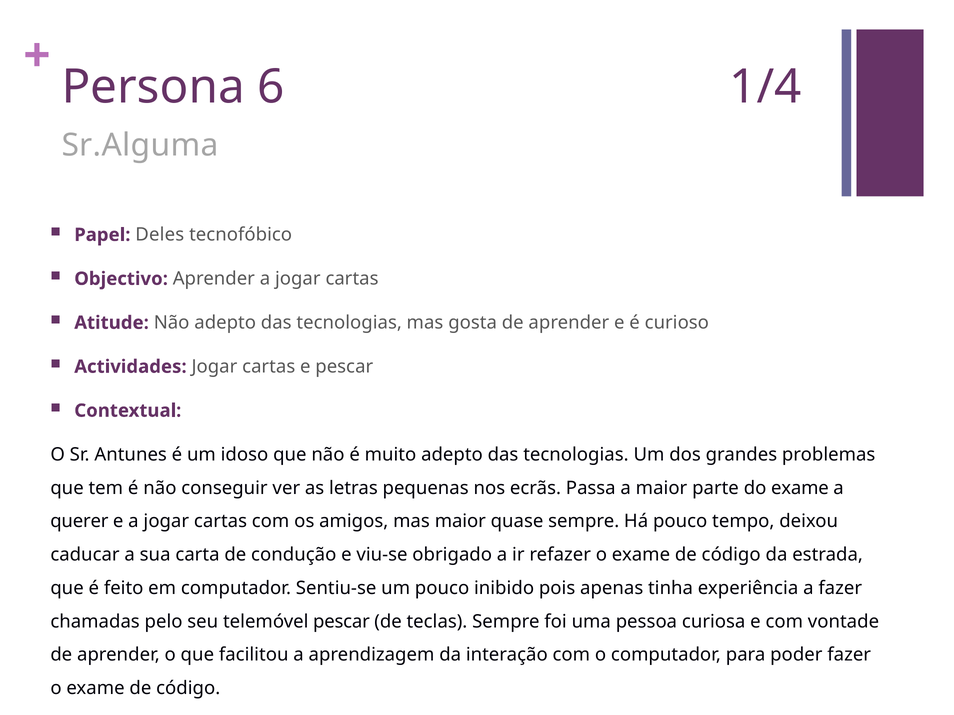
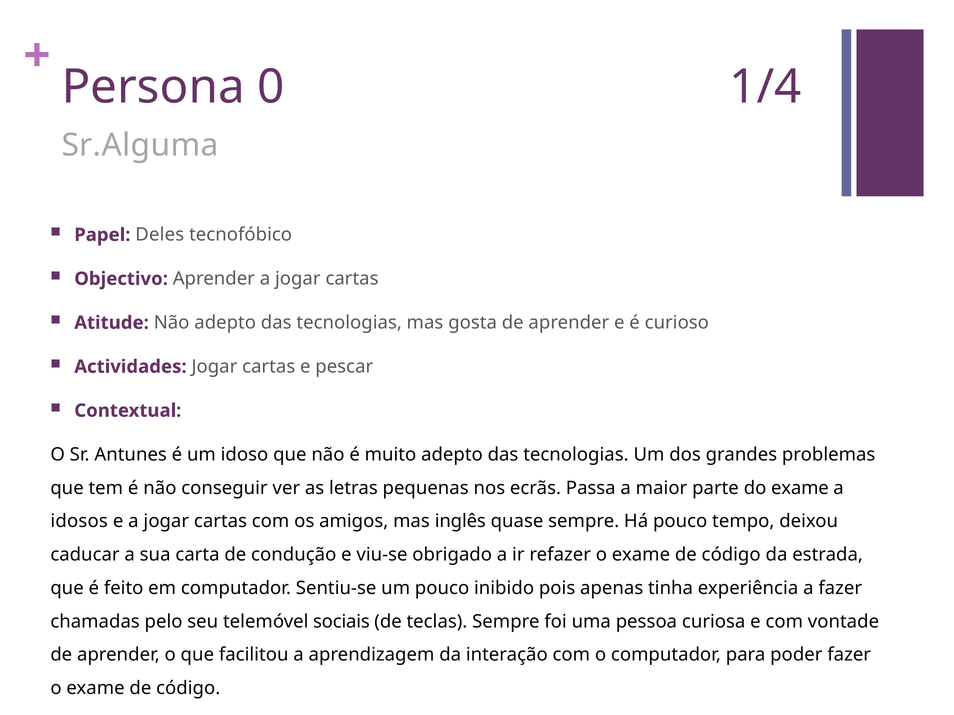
6: 6 -> 0 (271, 87)
querer: querer -> idosos (79, 522)
mas maior: maior -> inglês (460, 522)
telemóvel pescar: pescar -> sociais (341, 622)
